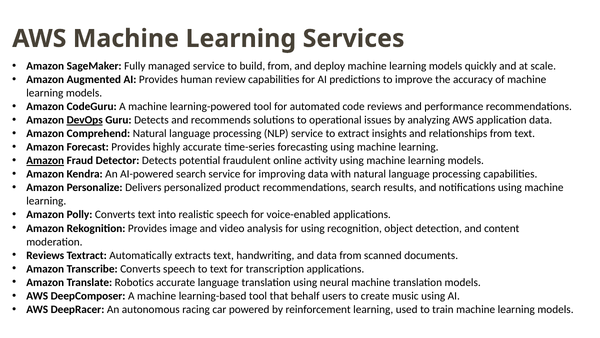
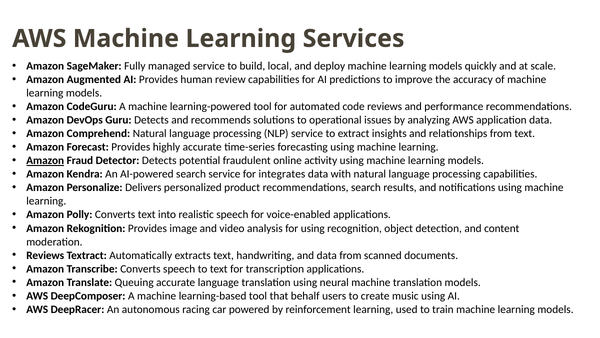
build from: from -> local (280, 66)
DevOps underline: present -> none (85, 120)
improving: improving -> integrates (282, 174)
Robotics: Robotics -> Queuing (134, 282)
